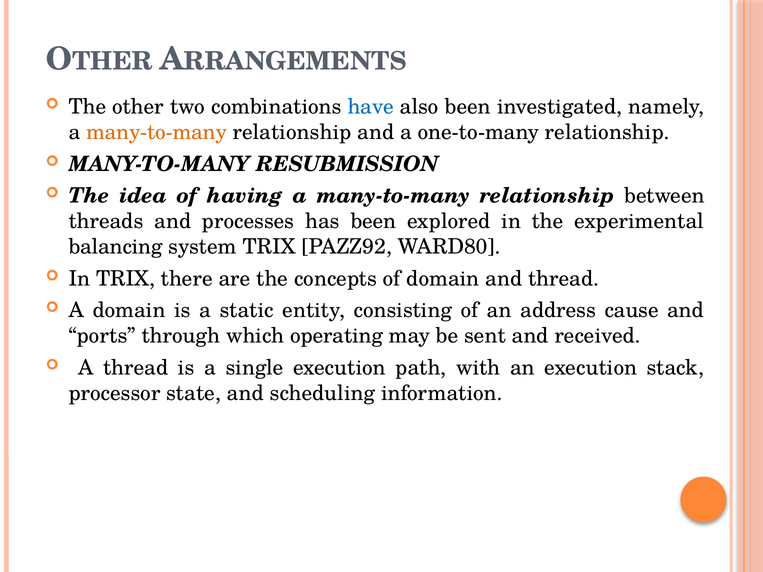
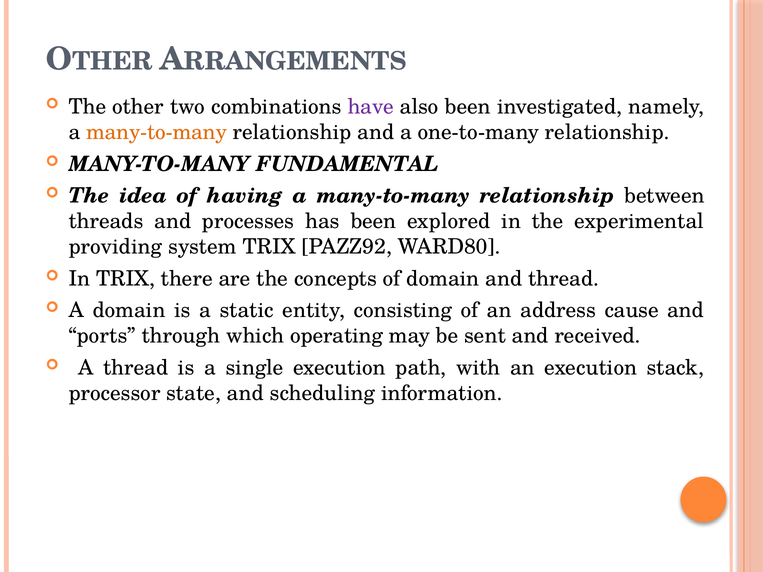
have colour: blue -> purple (371, 107)
RESUBMISSION: RESUBMISSION -> FUNDAMENTAL (348, 164)
balancing: balancing -> providing (115, 247)
